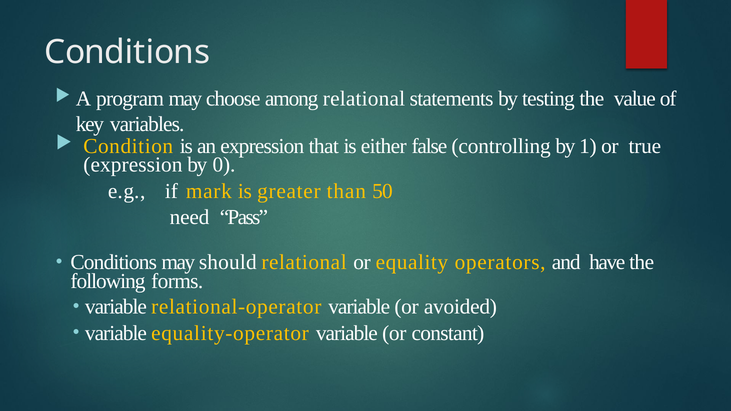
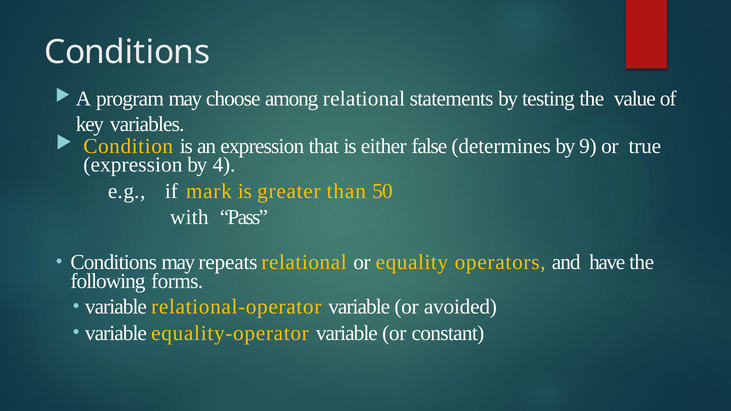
controlling: controlling -> determines (501, 146)
1: 1 -> 9 (588, 146)
0: 0 -> 4 (224, 165)
need: need -> with (189, 217)
should: should -> repeats (228, 262)
